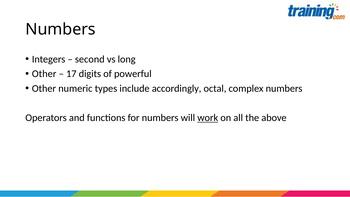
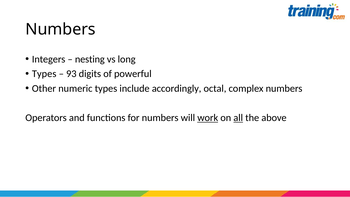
second: second -> nesting (90, 59)
Other: Other -> Types (44, 74)
17: 17 -> 93 (71, 74)
all underline: none -> present (238, 118)
